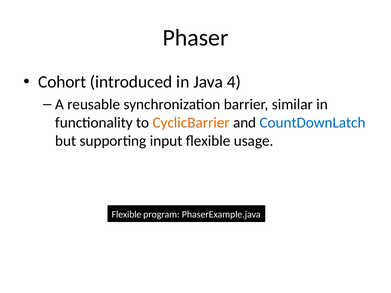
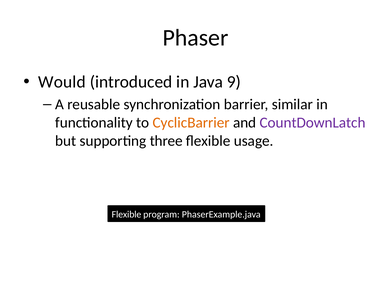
Cohort: Cohort -> Would (62, 82)
4: 4 -> 9 (234, 82)
CountDownLatch colour: blue -> purple (313, 123)
input: input -> three (166, 141)
